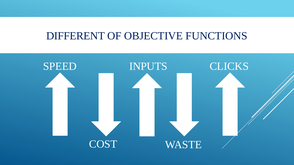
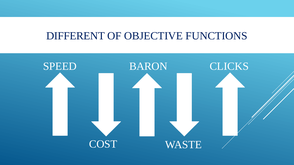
INPUTS: INPUTS -> BARON (148, 66)
